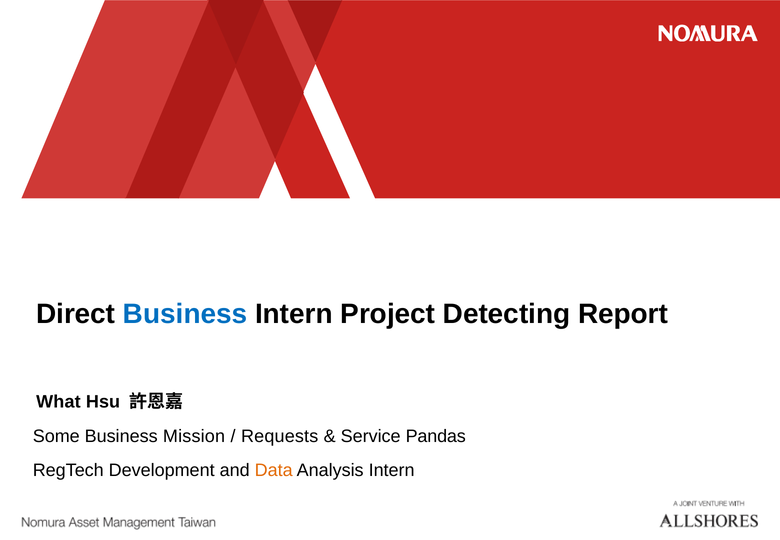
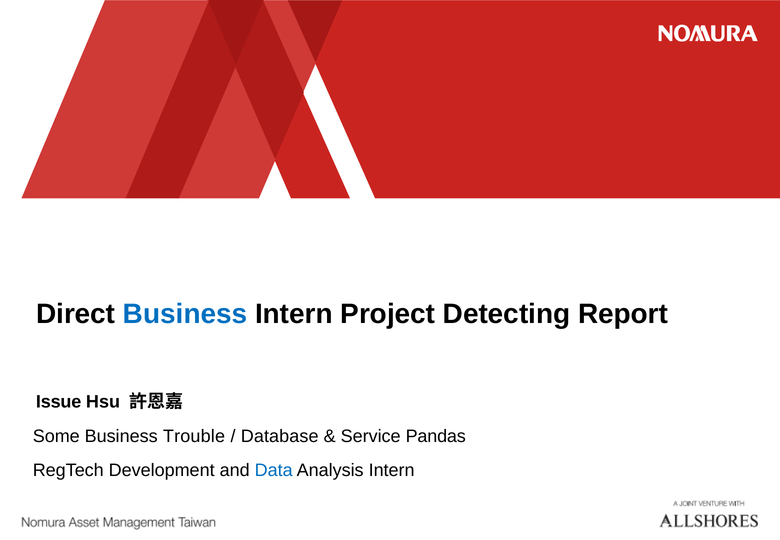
What: What -> Issue (59, 402)
Mission: Mission -> Trouble (194, 436)
Requests: Requests -> Database (280, 436)
Data colour: orange -> blue (274, 470)
